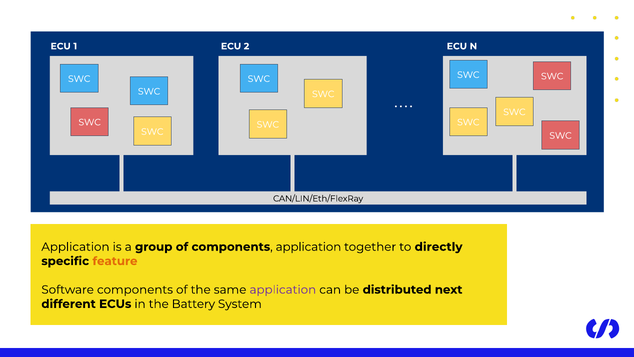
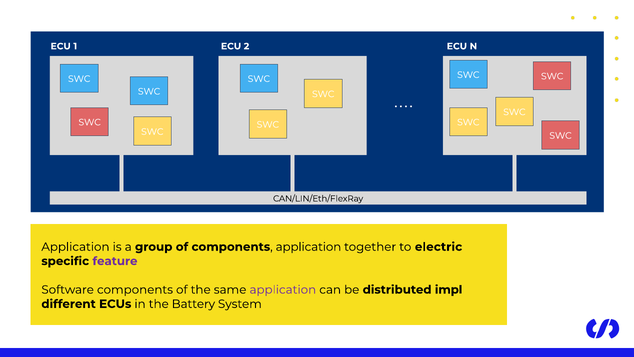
directly: directly -> electric (439, 247)
feature colour: orange -> purple (115, 261)
next: next -> impl (449, 289)
